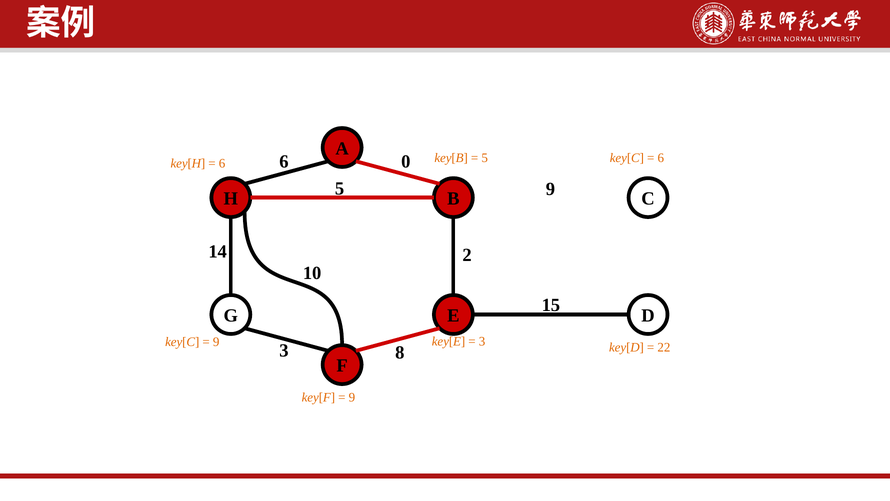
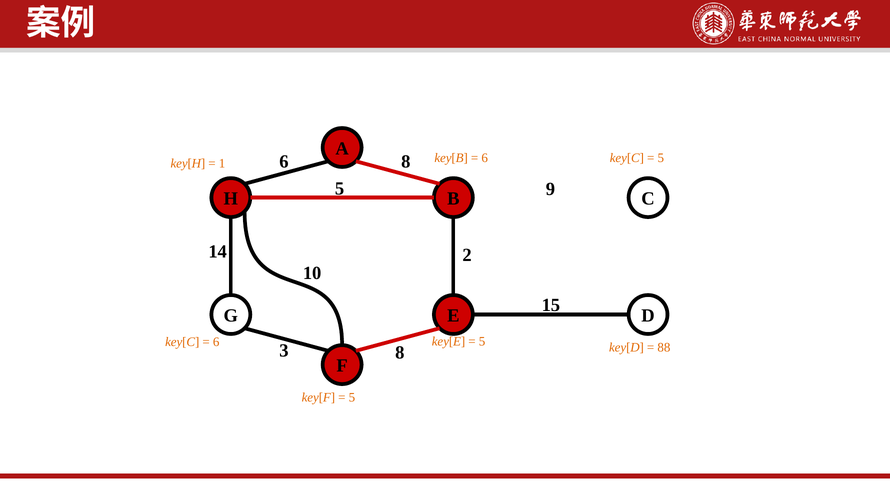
6: 6 -> 5 (661, 158)
6 0: 0 -> 8 (406, 161)
6: 6 -> 1 (222, 163)
5: 5 -> 6 (485, 158)
3: 3 -> 5 (482, 341)
9: 9 -> 6 (216, 342)
22: 22 -> 88 (664, 347)
9: 9 -> 5 (352, 397)
